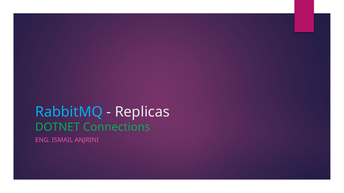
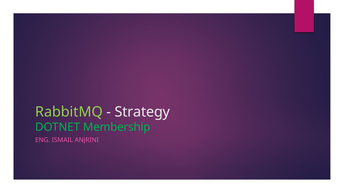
RabbitMQ colour: light blue -> light green (69, 112)
Replicas: Replicas -> Strategy (142, 112)
Connections: Connections -> Membership (117, 127)
